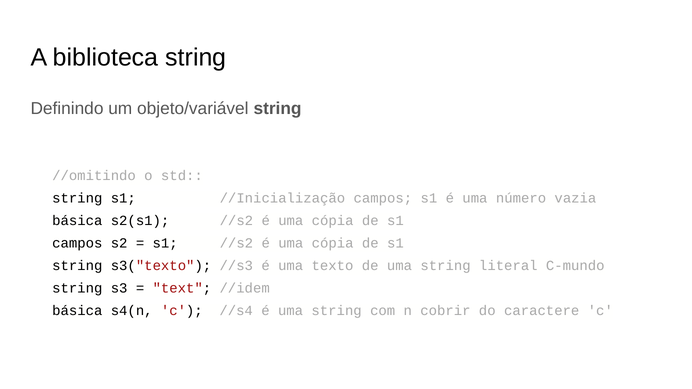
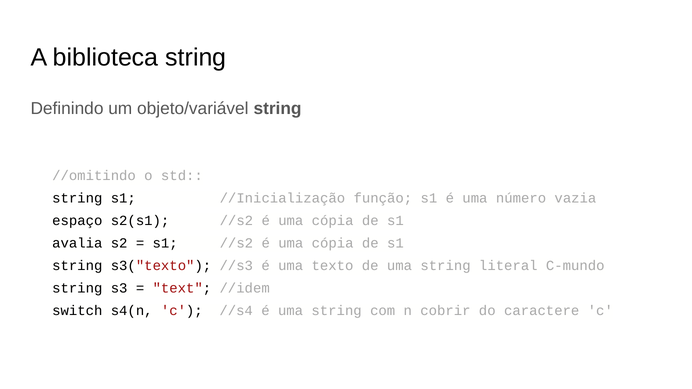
//Inicialização campos: campos -> função (383, 198)
básica: básica -> espaço (77, 221)
campos: campos -> avalia (77, 243)
básica: básica -> switch (77, 311)
